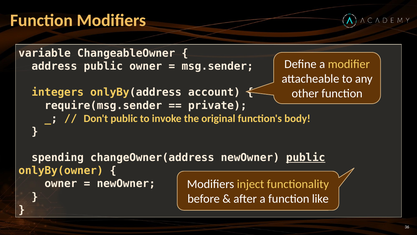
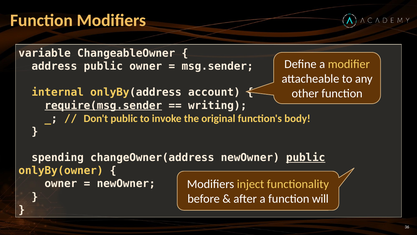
integers: integers -> internal (58, 92)
require(msg.sender underline: none -> present (103, 105)
private: private -> writing (218, 105)
like: like -> will (320, 199)
